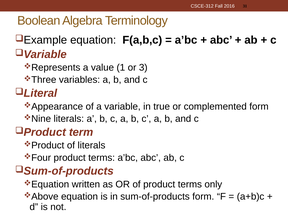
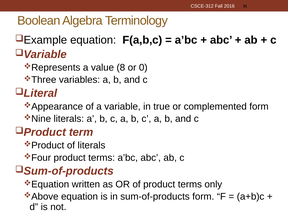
1: 1 -> 8 (121, 68)
3: 3 -> 0 (143, 68)
